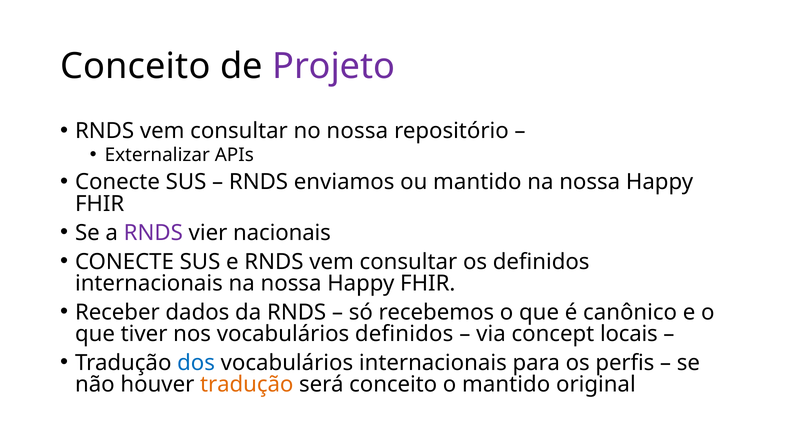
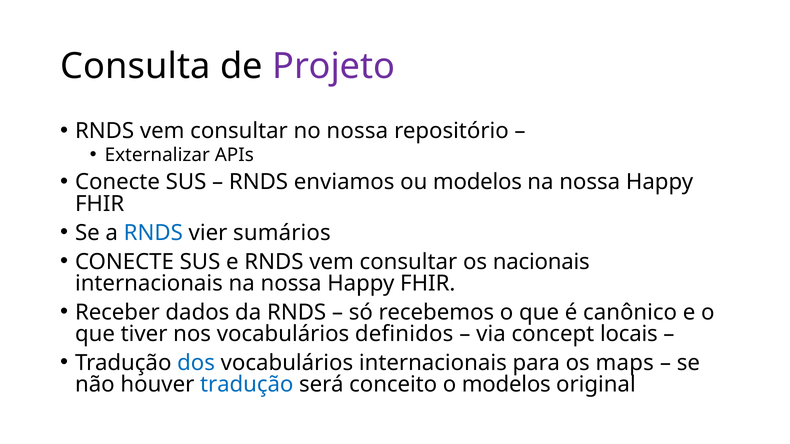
Conceito: Conceito -> Consulta (135, 66)
ou mantido: mantido -> modelos (477, 182)
RNDS colour: purple -> blue (153, 233)
nacionais: nacionais -> sumários (282, 233)
os definidos: definidos -> nacionais (541, 262)
perfis: perfis -> maps (625, 363)
tradução colour: orange -> blue (247, 385)
o mantido: mantido -> modelos (506, 385)
